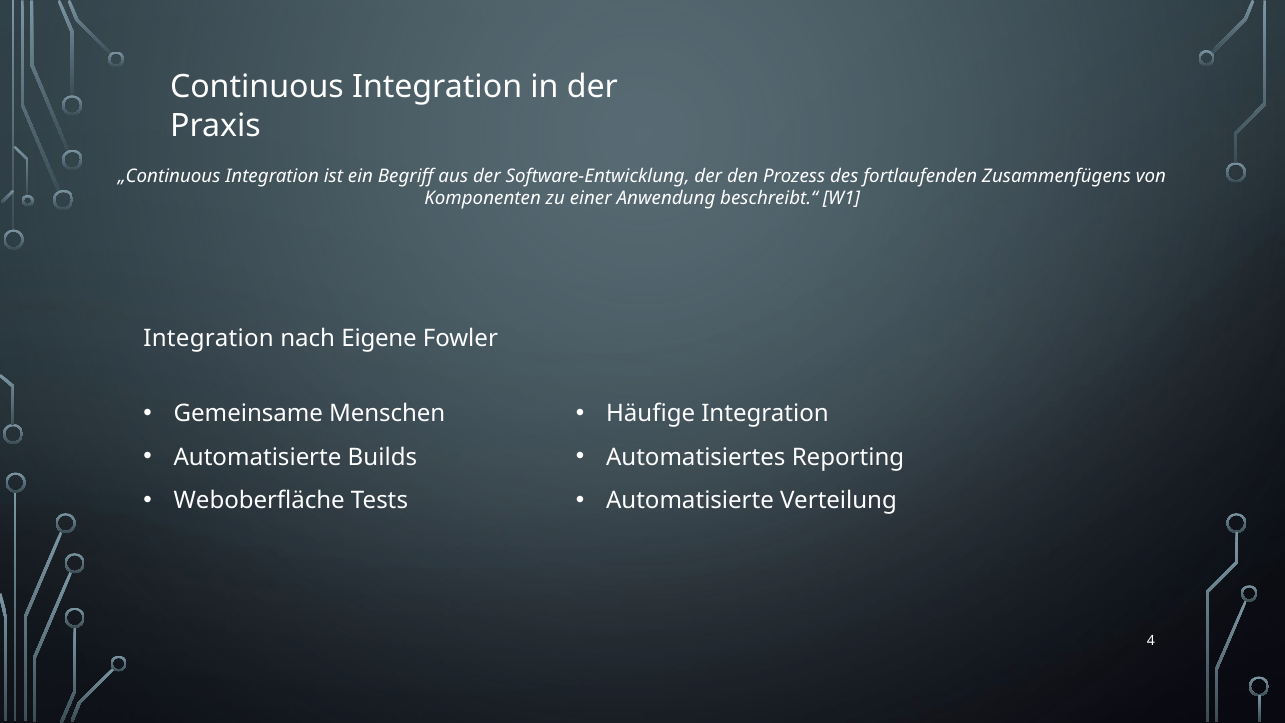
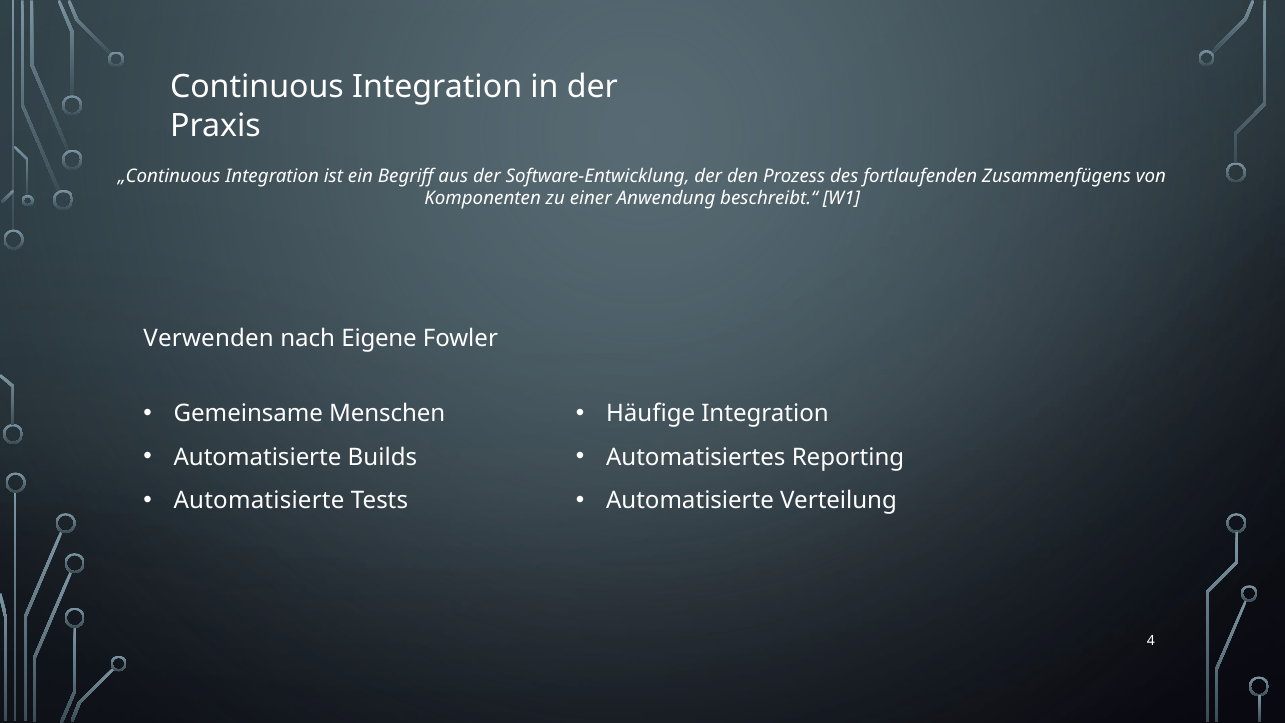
Integration: Integration -> Verwenden (209, 339)
Weboberfläche: Weboberfläche -> Automatisierte (259, 500)
